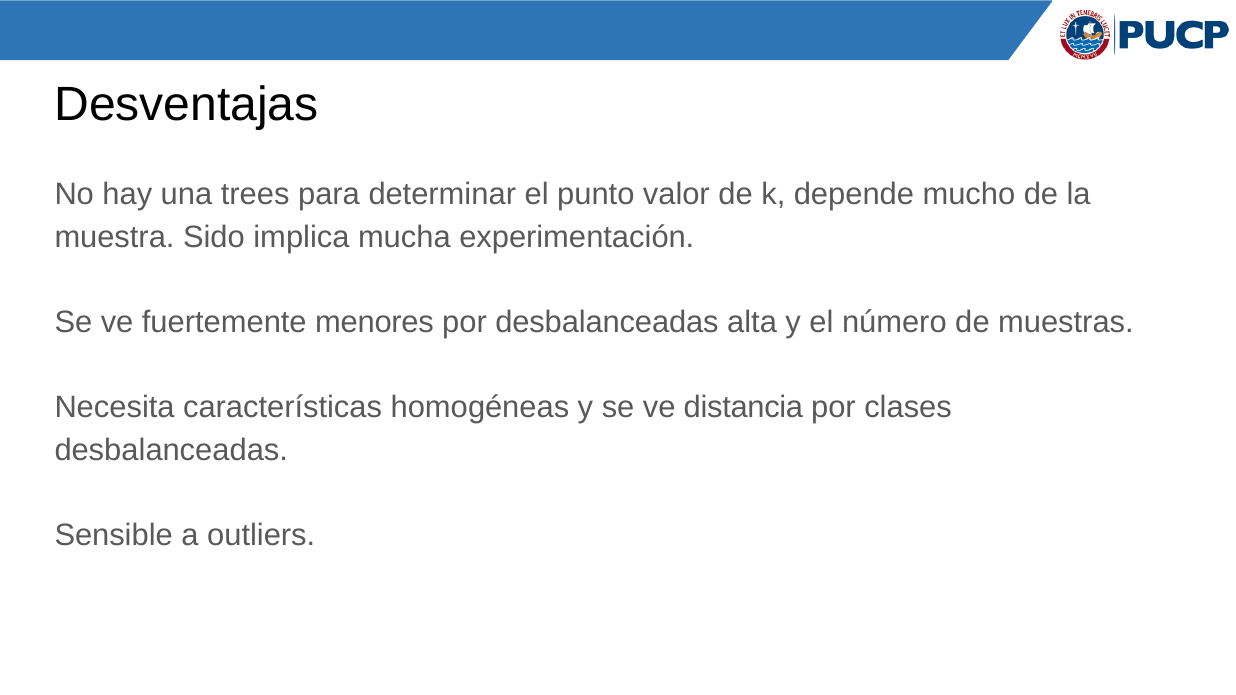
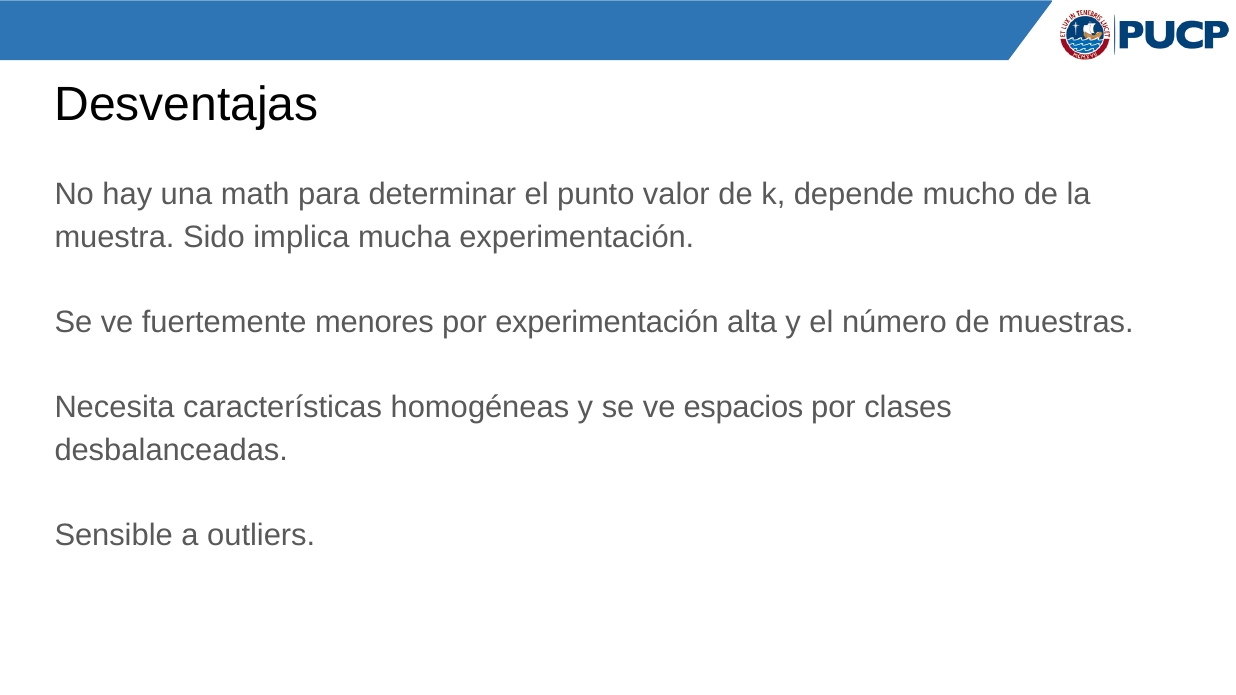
trees: trees -> math (255, 194)
por desbalanceadas: desbalanceadas -> experimentación (607, 322)
distancia: distancia -> espacios (743, 408)
